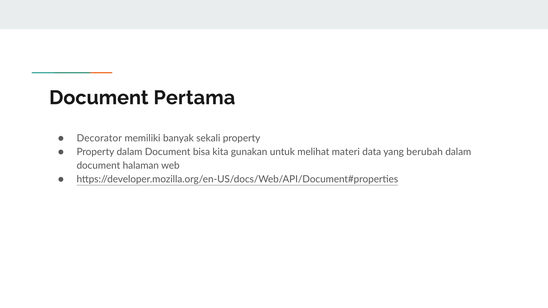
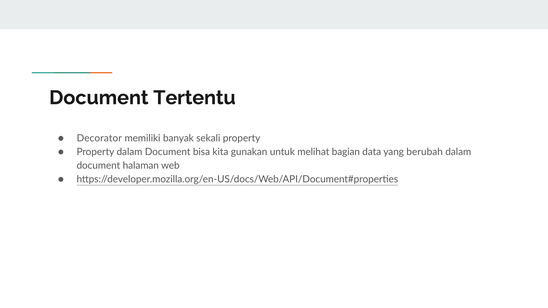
Pertama: Pertama -> Tertentu (194, 98)
materi: materi -> bagian (346, 152)
